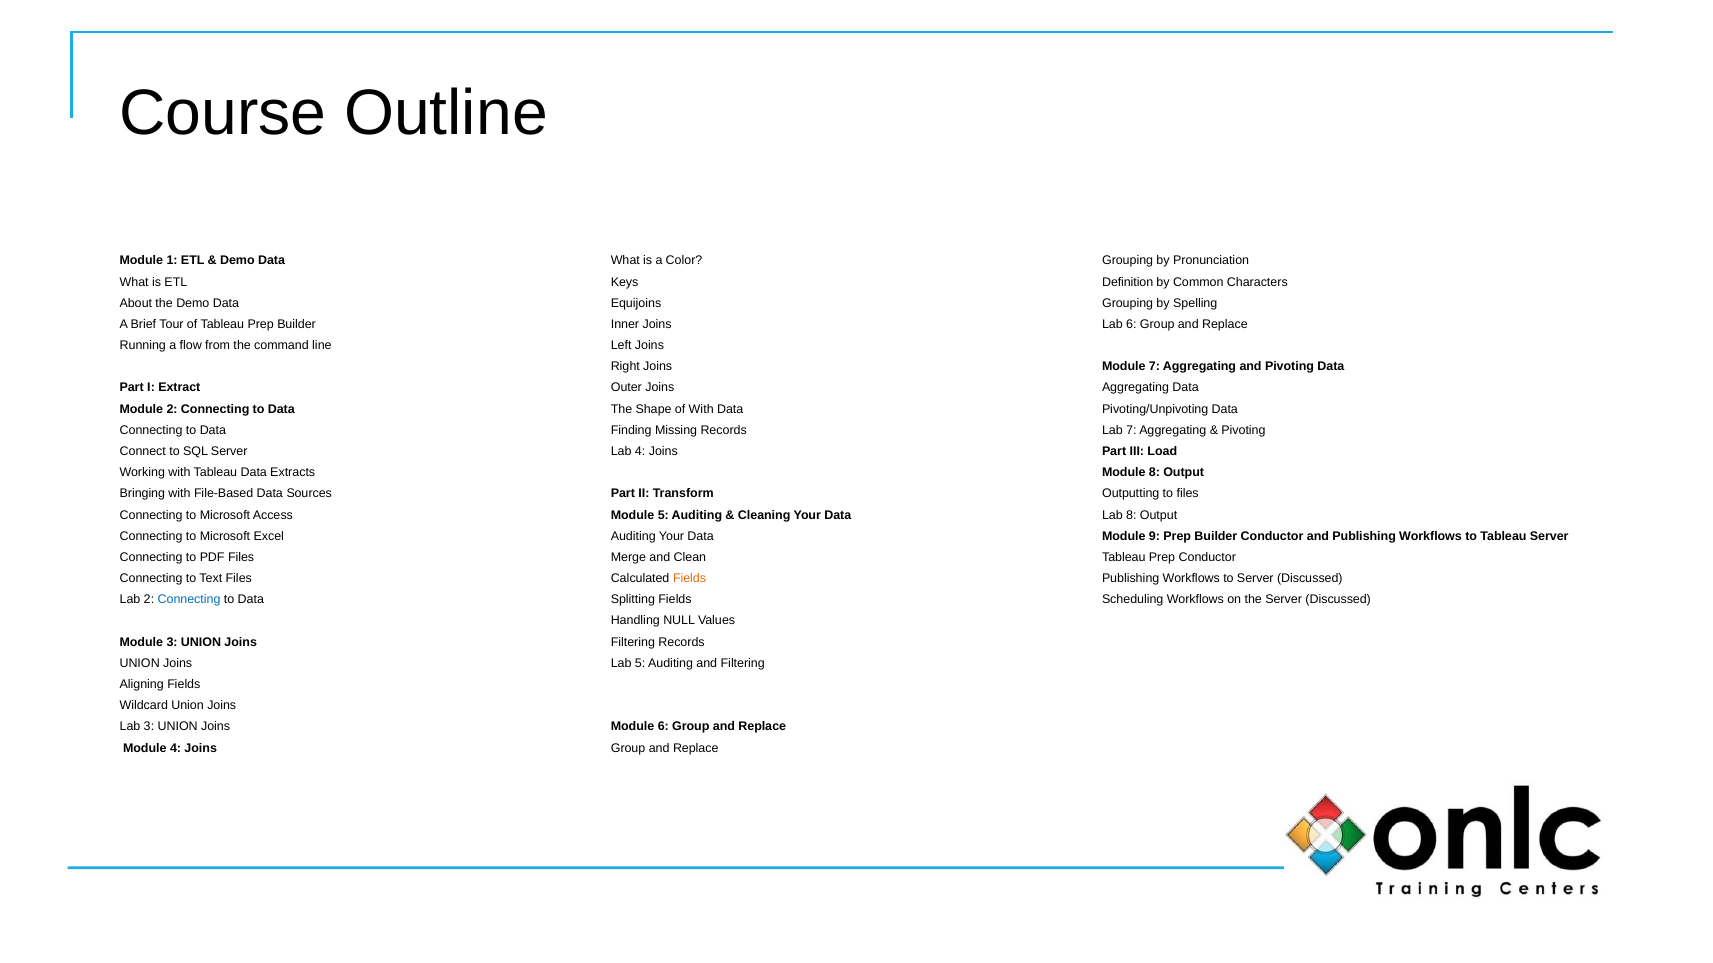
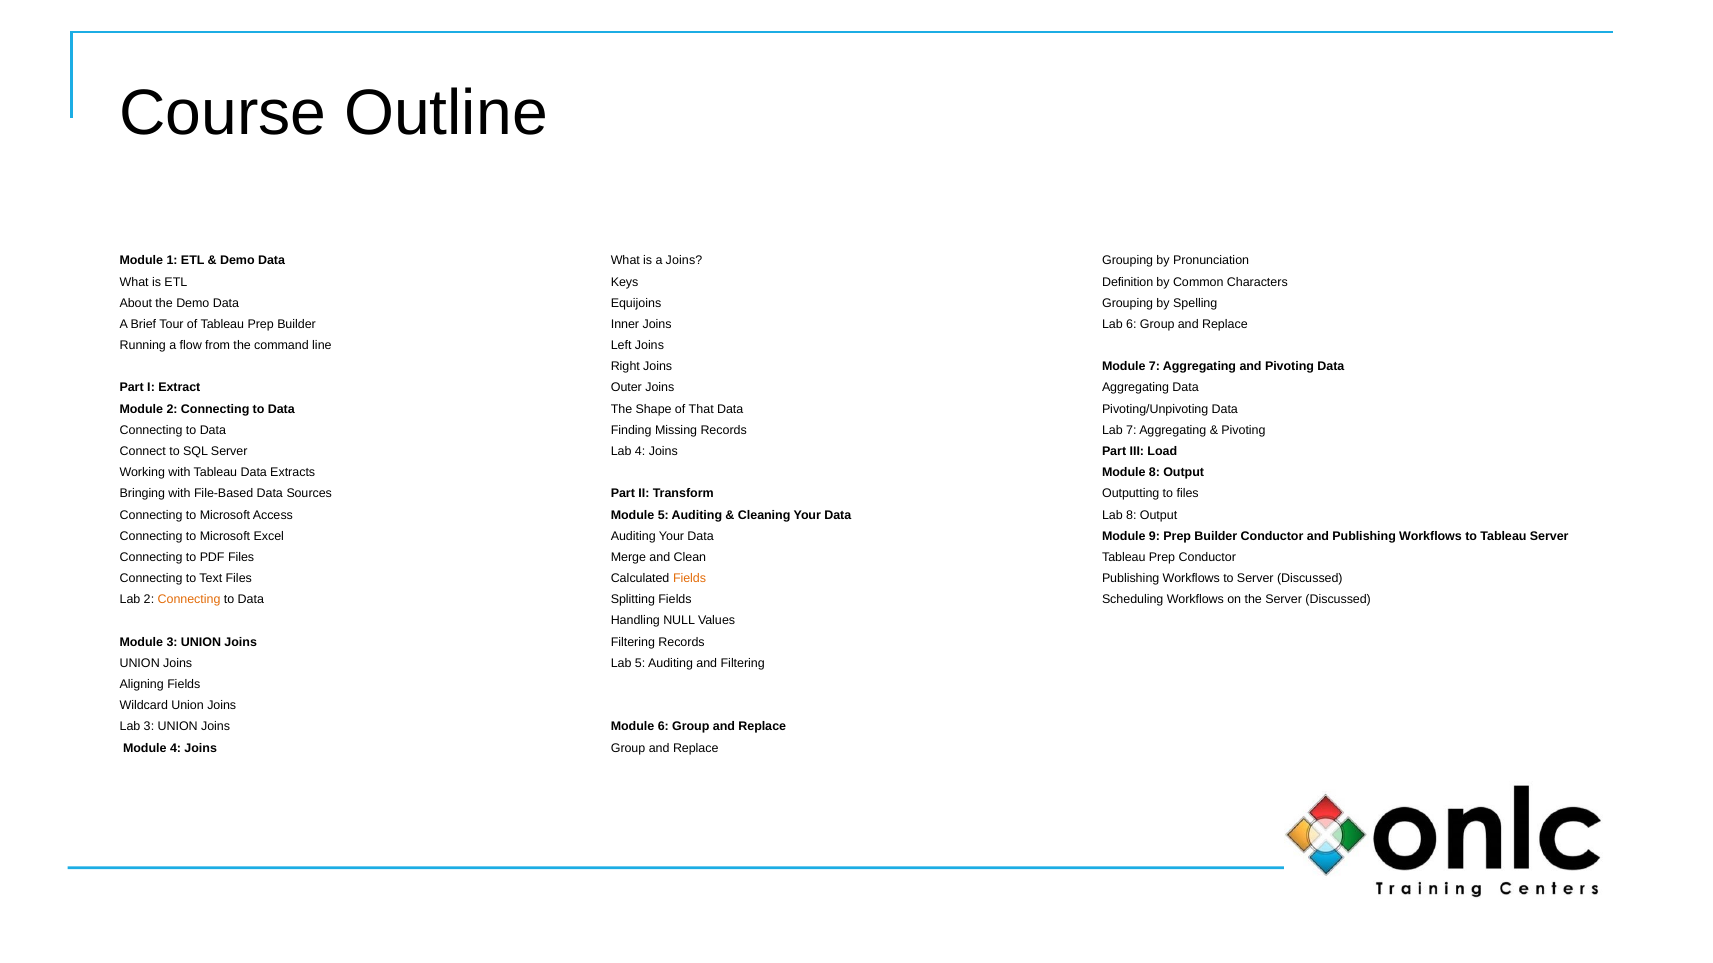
a Color: Color -> Joins (684, 261)
of With: With -> That (701, 409)
Connecting colour: blue -> orange (189, 600)
